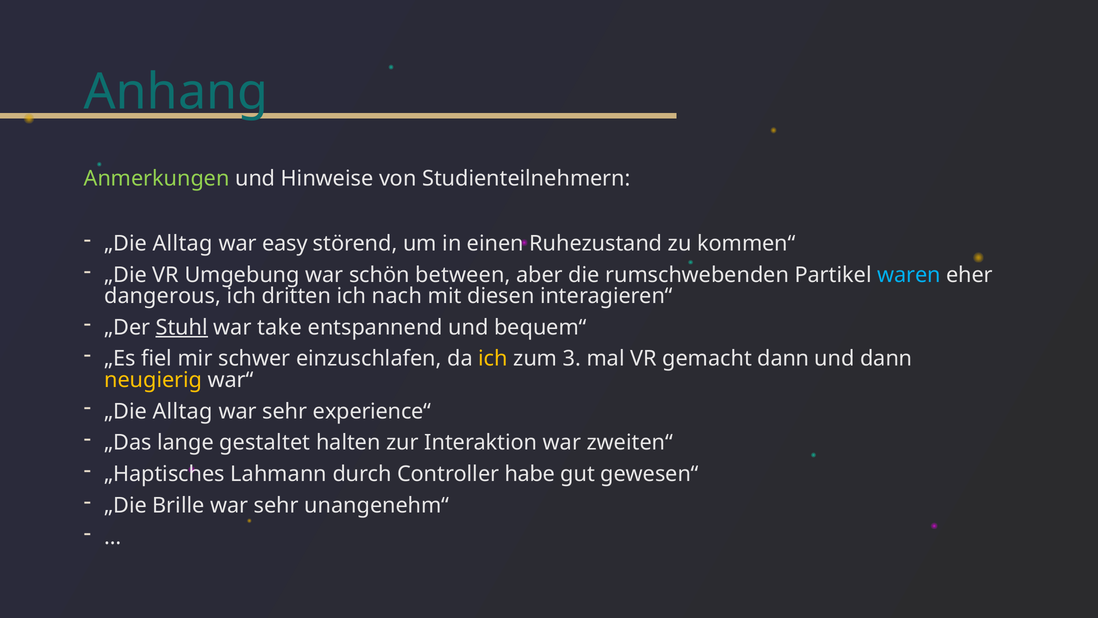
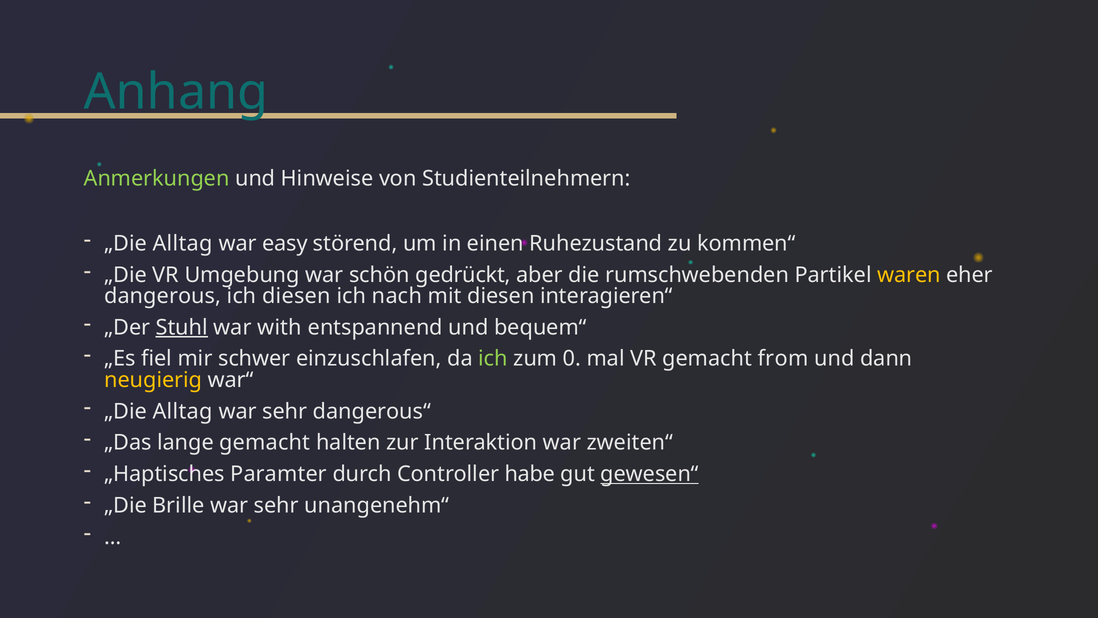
between: between -> gedrückt (463, 275)
waren colour: light blue -> yellow (909, 275)
ich dritten: dritten -> diesen (296, 296)
take: take -> with (280, 327)
ich colour: yellow -> light green (493, 359)
3: 3 -> 0 (572, 359)
gemacht dann: dann -> from (783, 359)
experience“: experience“ -> dangerous“ (372, 411)
lange gestaltet: gestaltet -> gemacht (265, 442)
Lahmann: Lahmann -> Paramter (279, 474)
gewesen“ underline: none -> present (650, 474)
